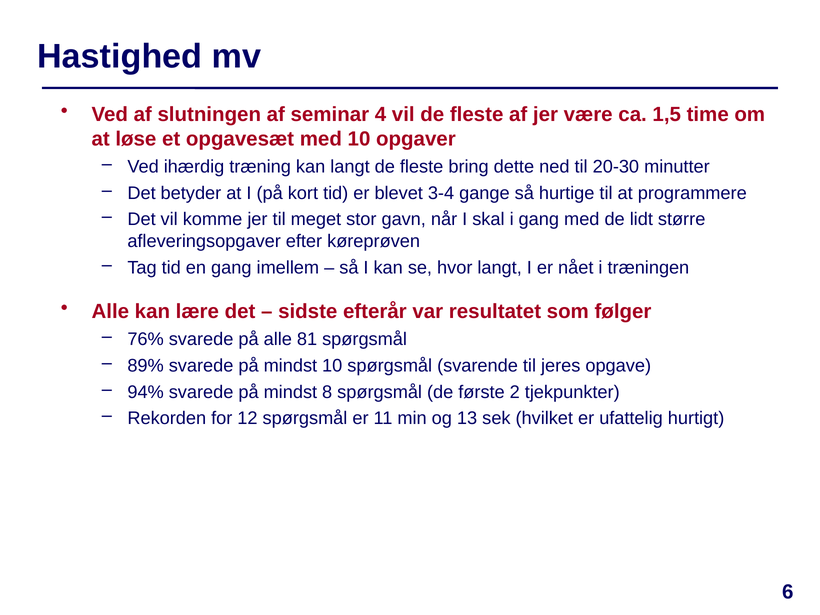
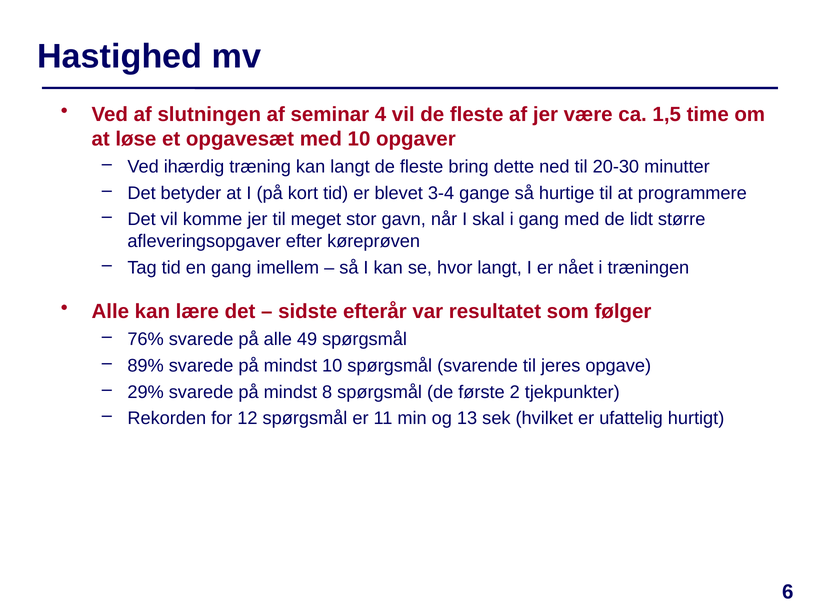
81: 81 -> 49 (307, 339)
94%: 94% -> 29% (146, 392)
